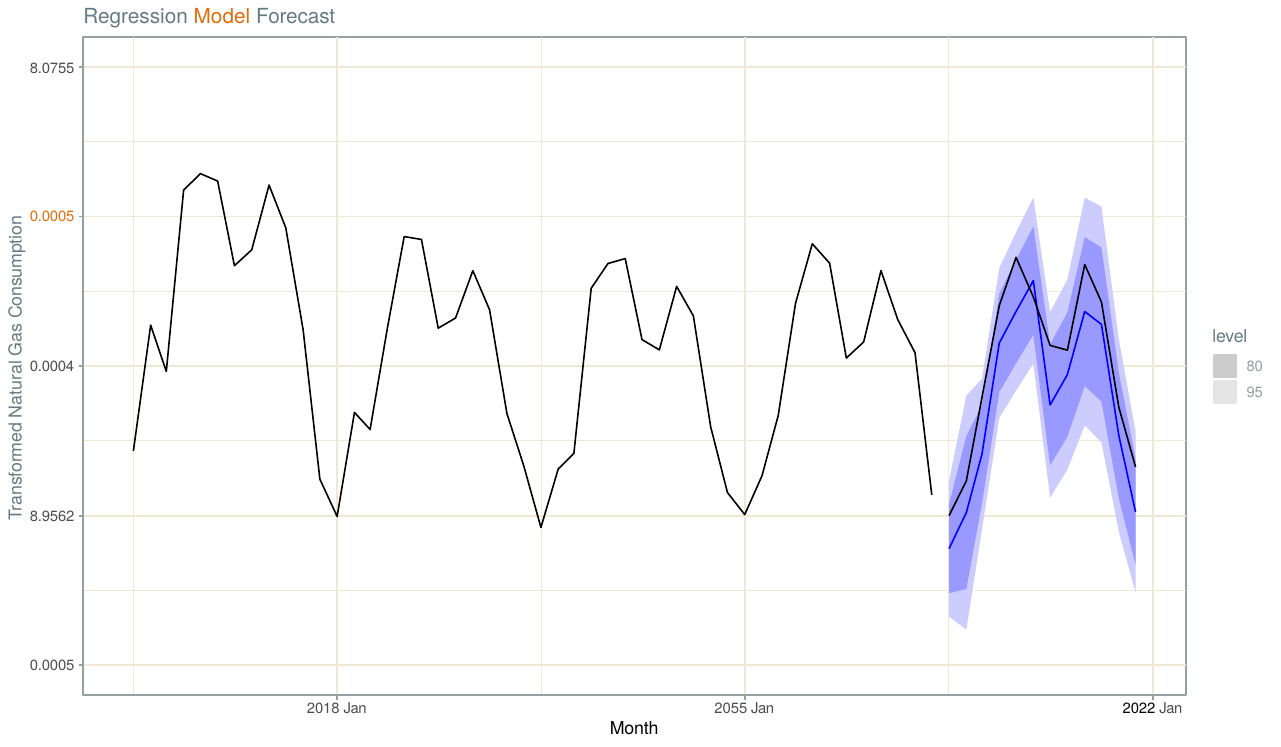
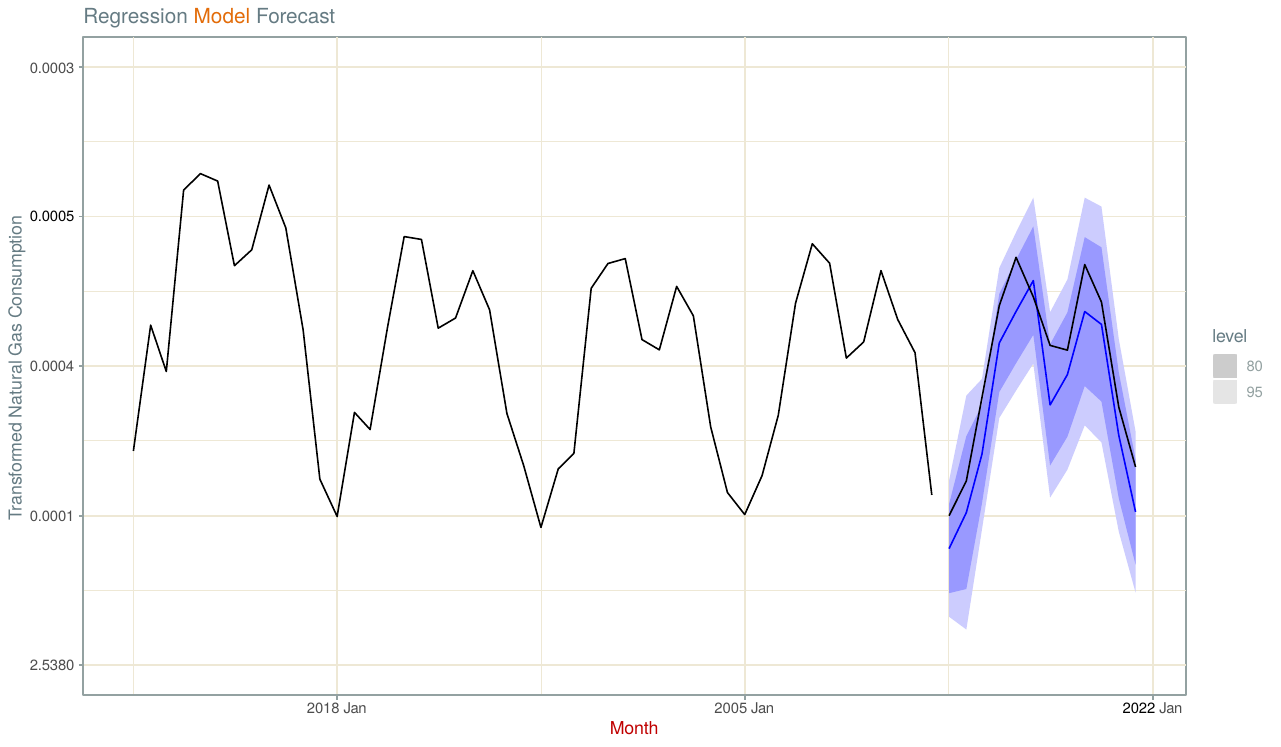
8.0755: 8.0755 -> 0.0003 (52, 68)
0.0005 colour: orange -> black (52, 217)
8.9562: 8.9562 -> 0.0001 (52, 516)
0.0005: 0.0005 -> 2.5380 (52, 666)
2055: 2055 -> 2005 (731, 709)
Month colour: black -> red (634, 729)
